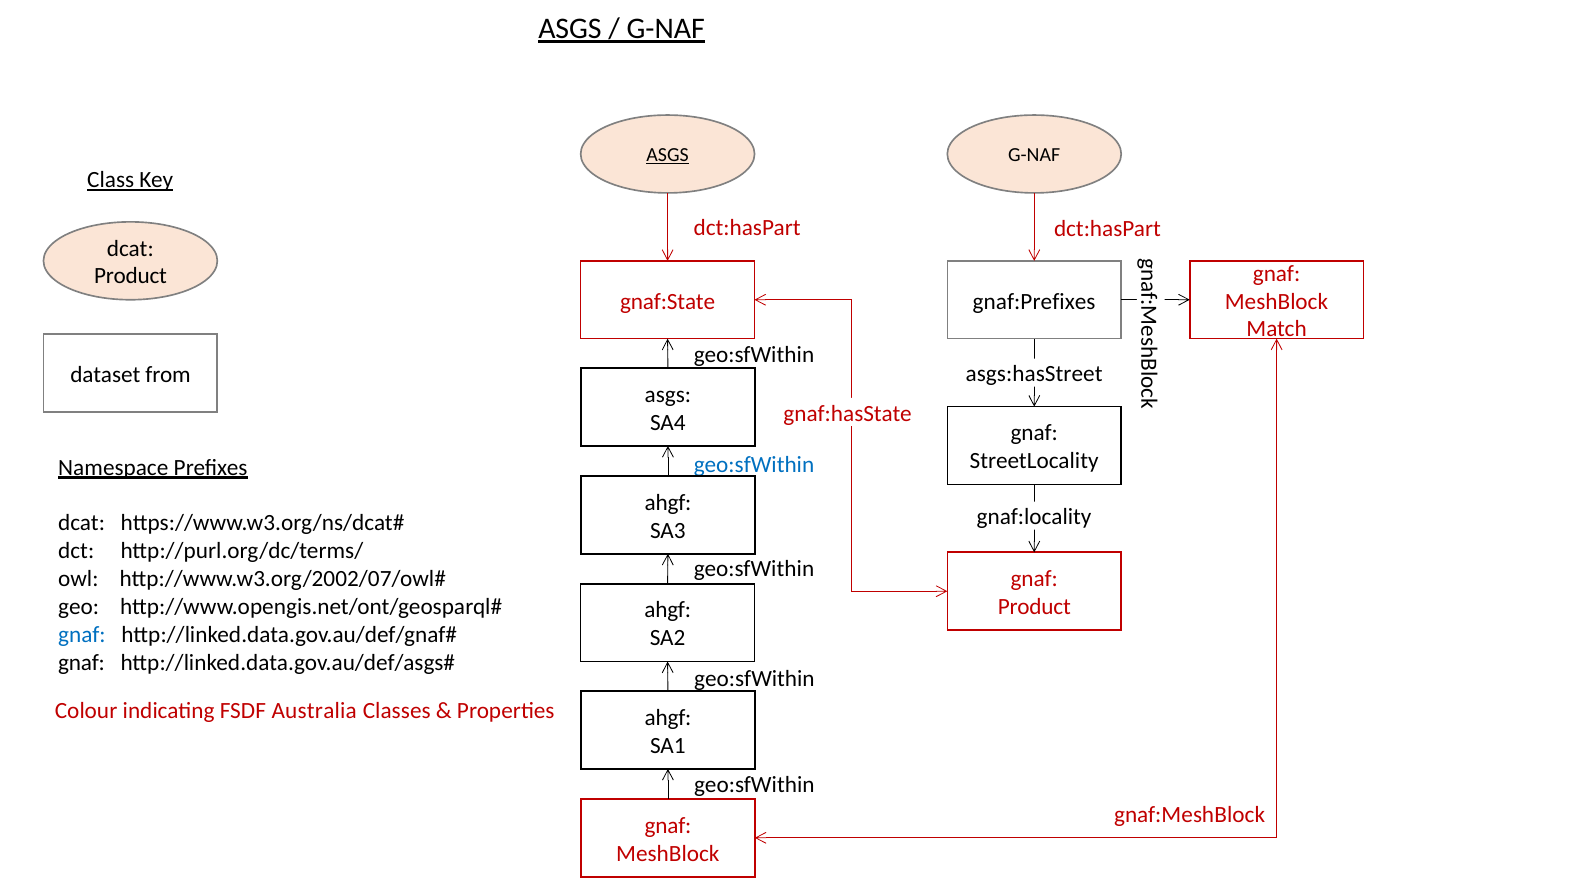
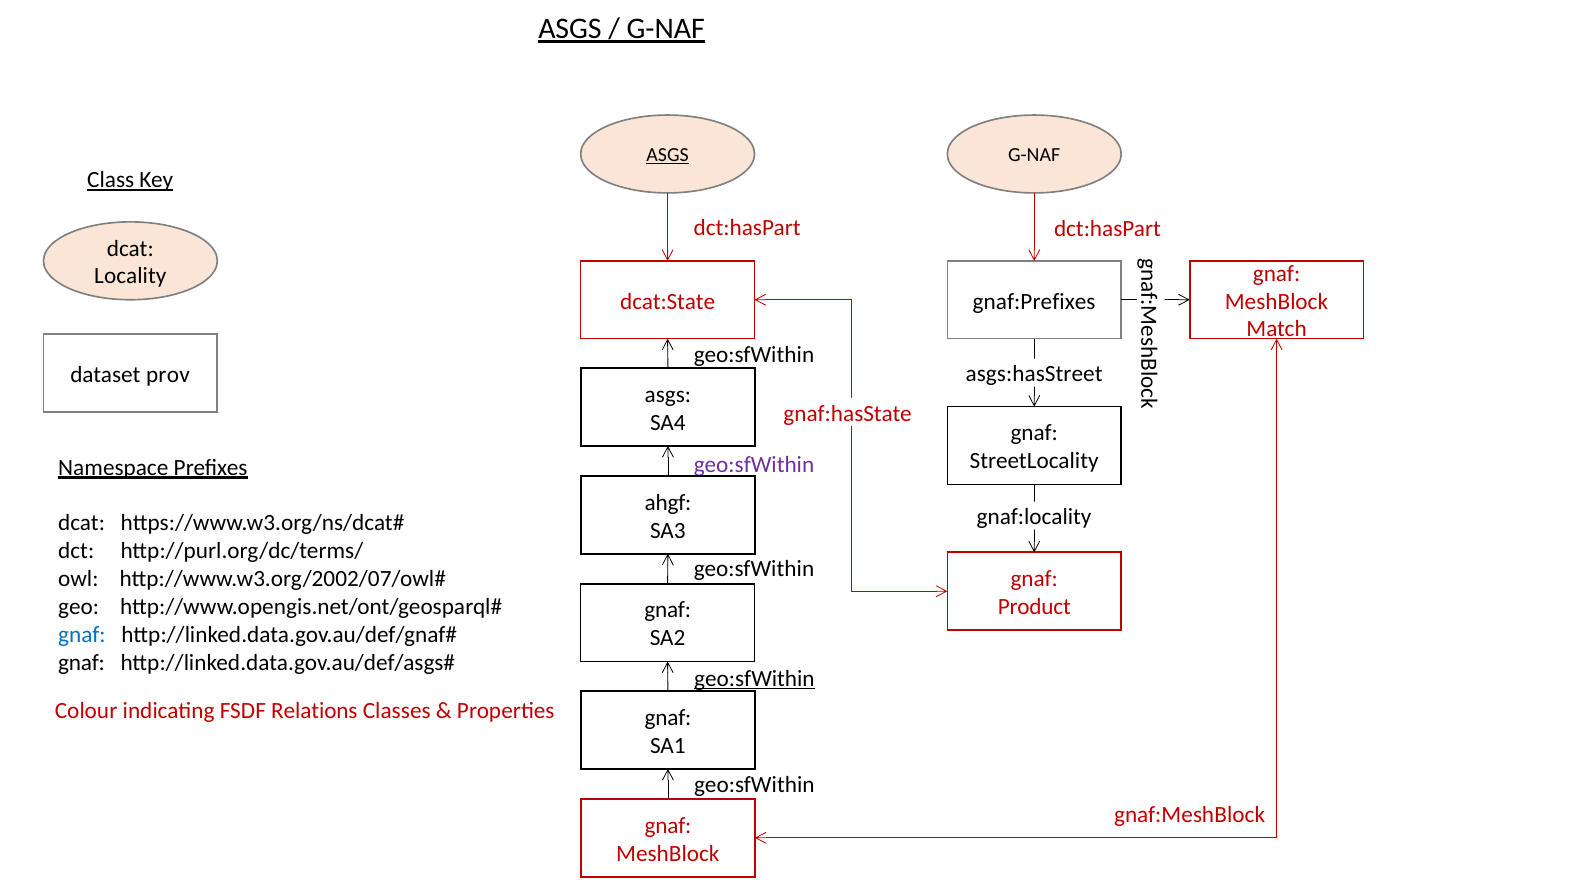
Product: Product -> Locality (130, 276)
gnaf:State: gnaf:State -> dcat:State (668, 301)
from: from -> prov (168, 375)
geo:sfWithin colour: blue -> purple (754, 465)
ahgf: ahgf -> gnaf (668, 610)
geo:sfWithin underline: none -> present (754, 679)
Australia: Australia -> Relations (314, 711)
ahgf: ahgf -> gnaf (668, 718)
